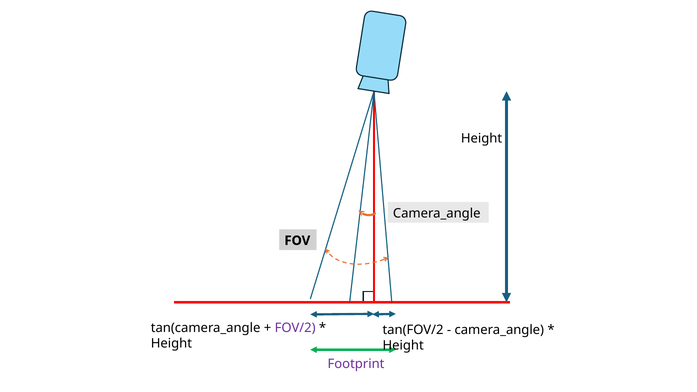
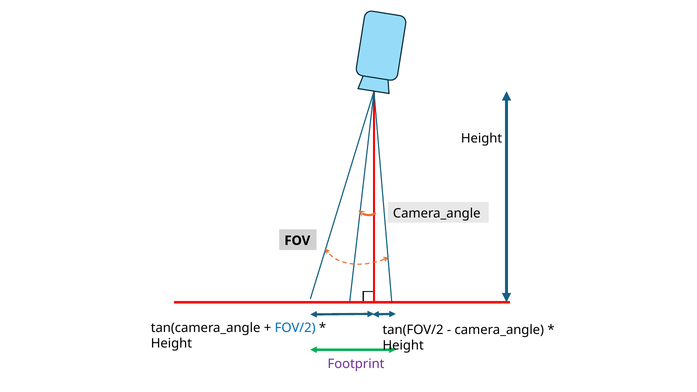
FOV/2 colour: purple -> blue (295, 328)
